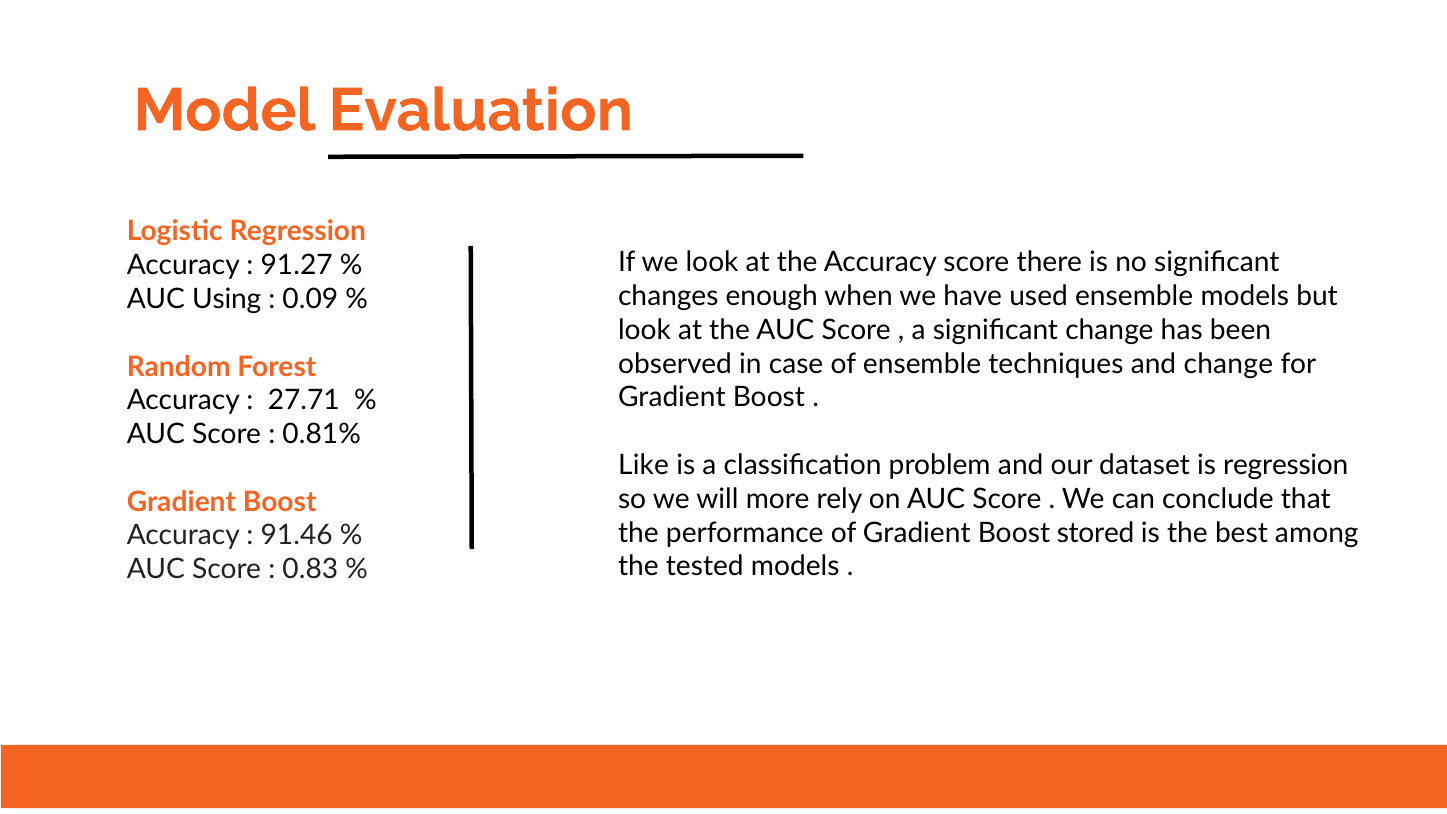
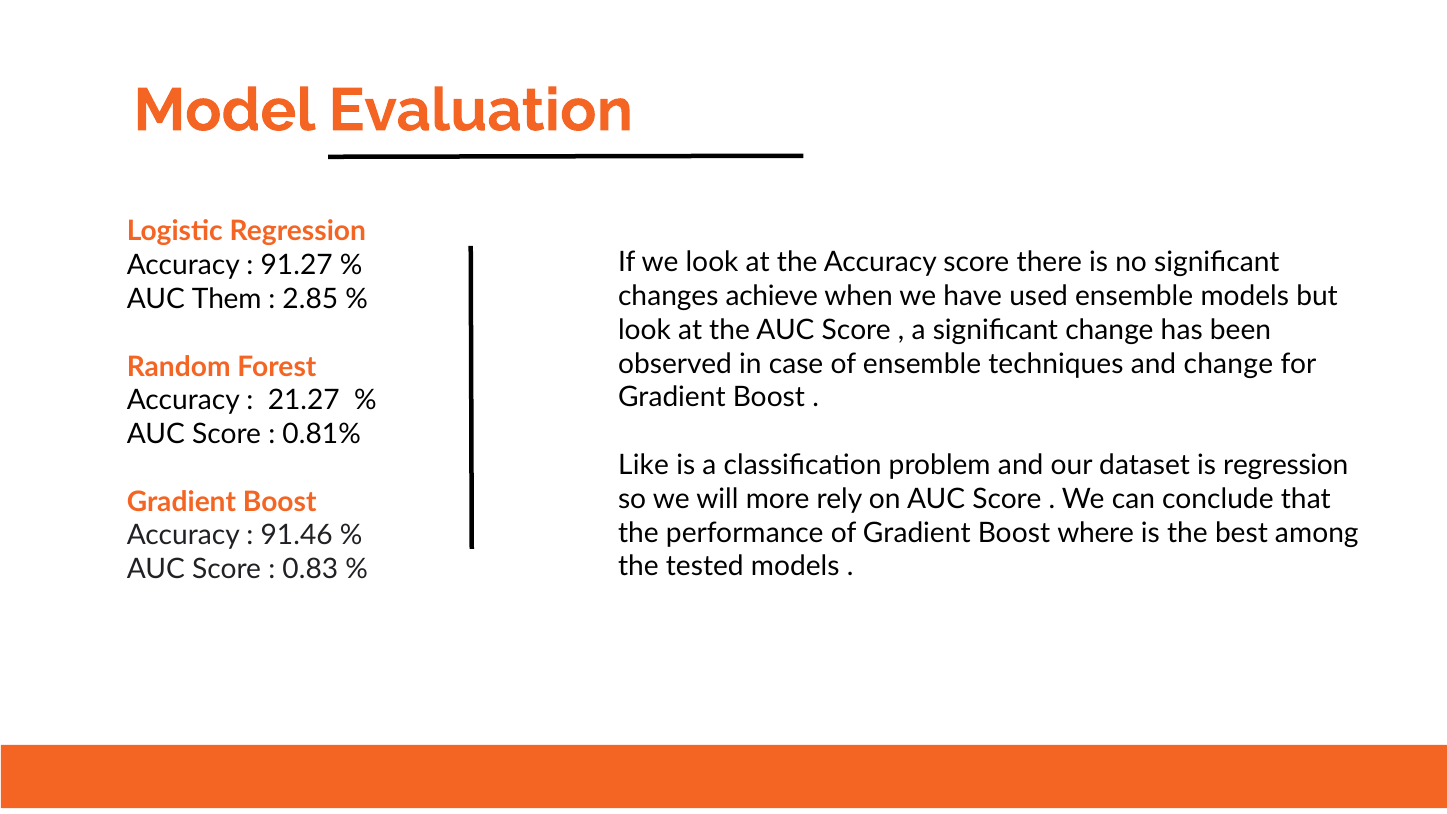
enough: enough -> achieve (772, 296)
Using: Using -> Them (227, 299)
0.09: 0.09 -> 2.85 (310, 299)
27.71: 27.71 -> 21.27 (304, 401)
stored: stored -> where (1096, 533)
